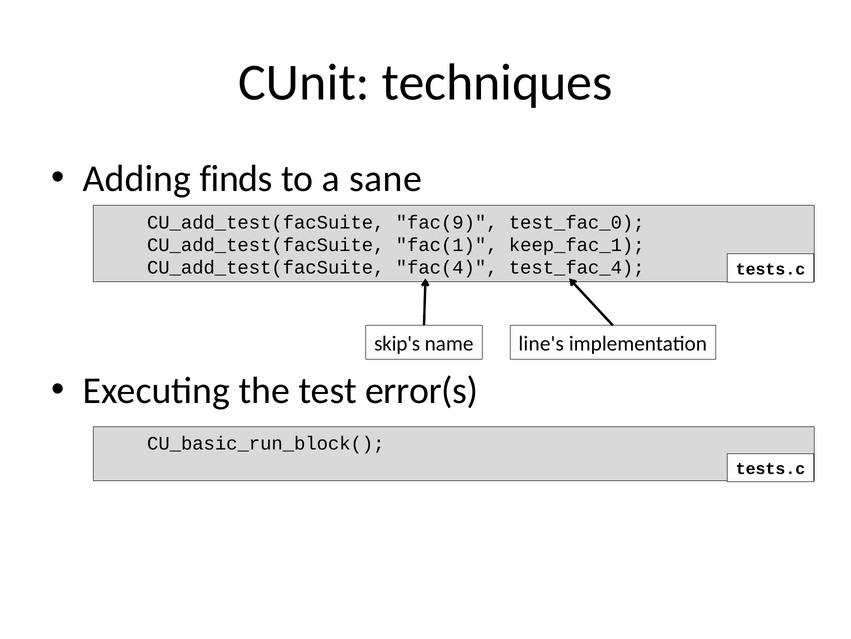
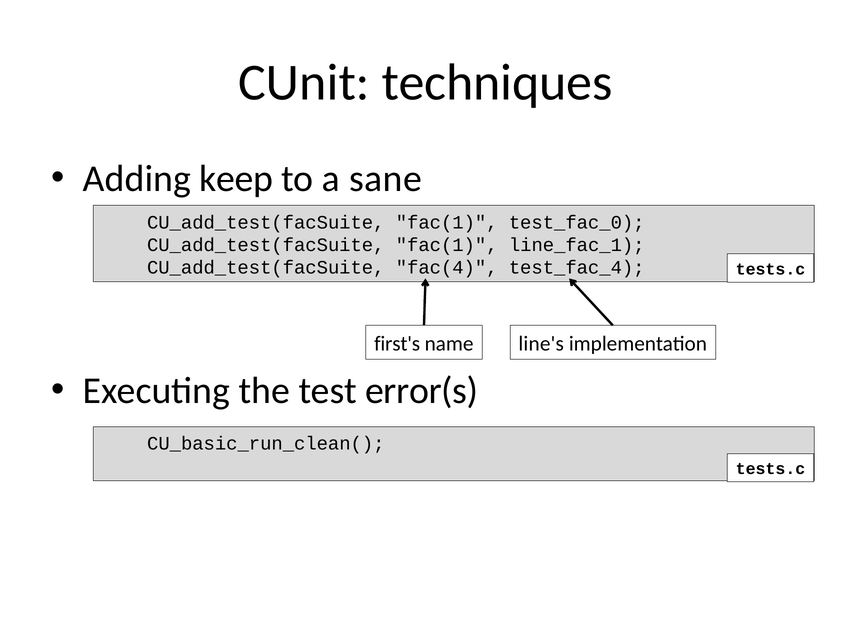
finds: finds -> keep (236, 179)
fac(9: fac(9 -> fac(1 (447, 222)
keep_fac_1: keep_fac_1 -> line_fac_1 (577, 245)
skip's: skip's -> first's (397, 343)
CU_basic_run_block(: CU_basic_run_block( -> CU_basic_run_clean( (266, 443)
